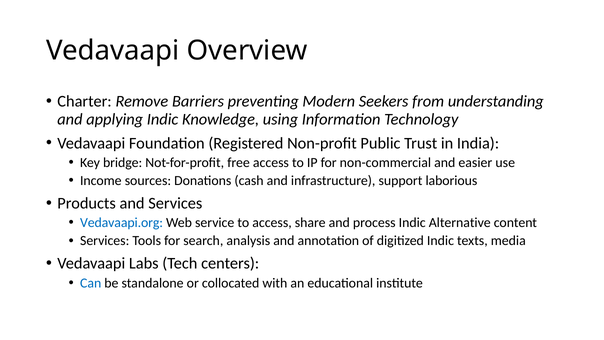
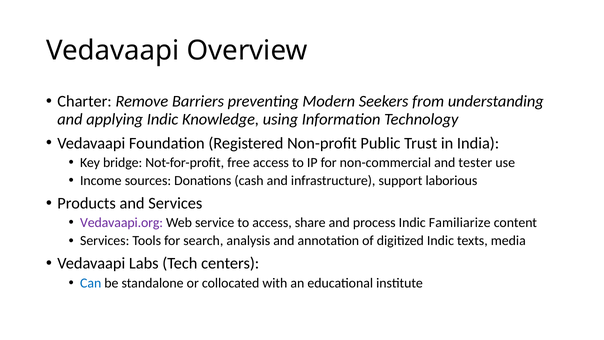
easier: easier -> tester (475, 162)
Vedavaapi.org colour: blue -> purple (122, 223)
Alternative: Alternative -> Familiarize (460, 223)
